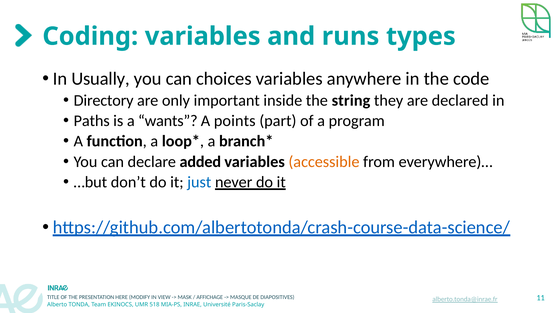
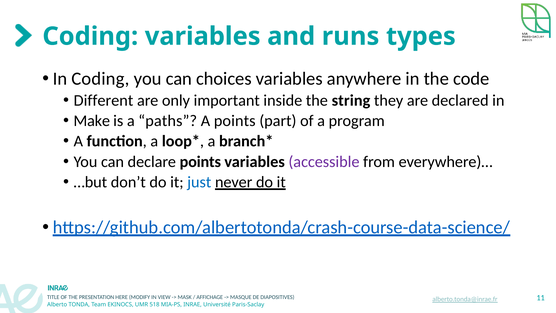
In Usually: Usually -> Coding (100, 79)
Directory: Directory -> Different (103, 100)
Paths: Paths -> Make (92, 121)
wants: wants -> paths (168, 121)
declare added: added -> points (200, 162)
accessible colour: orange -> purple (324, 162)
